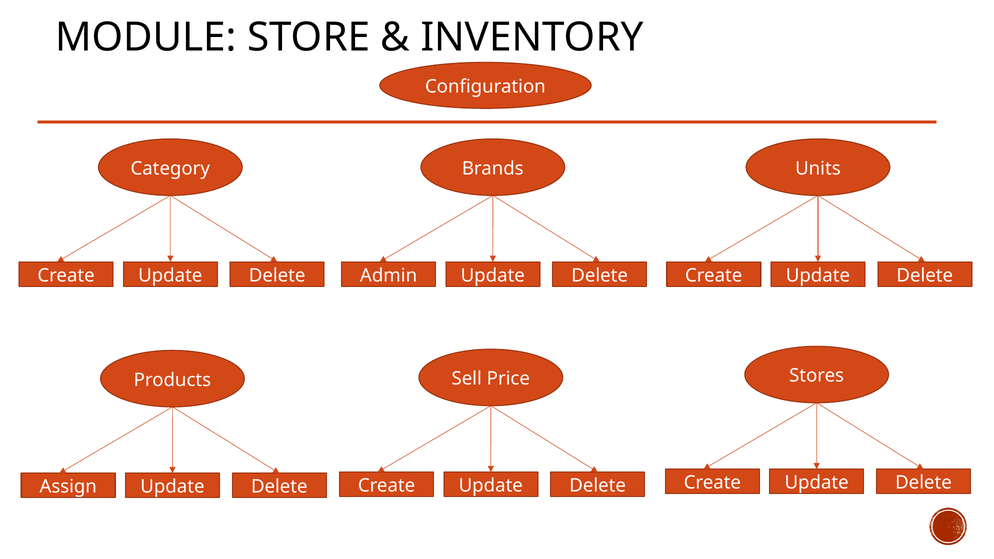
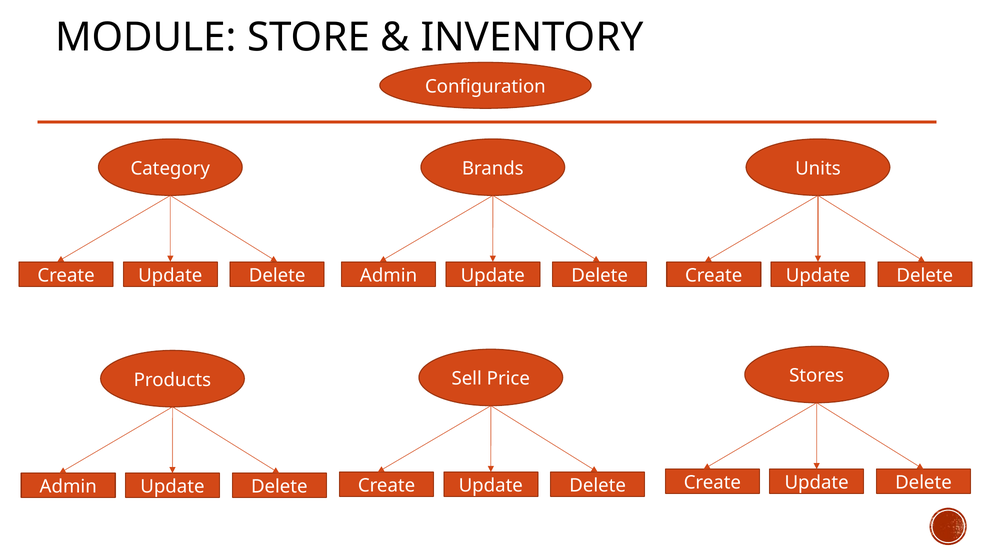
Assign: Assign -> Admin (68, 487)
